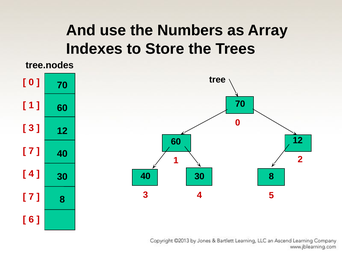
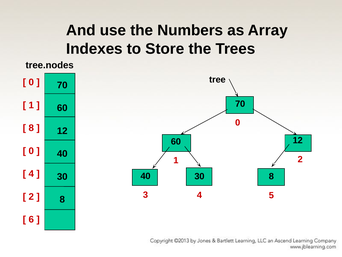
3: 3 -> 8 (31, 128)
7: 7 -> 0 (31, 151)
7: 7 -> 2 (31, 196)
